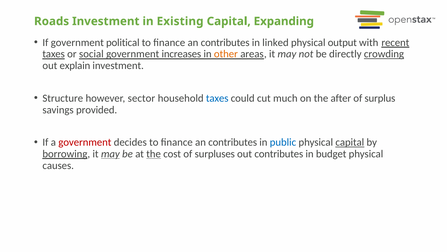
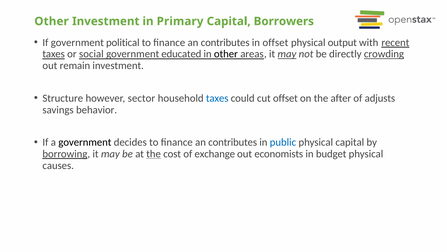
Roads: Roads -> Other (52, 21)
Existing: Existing -> Primary (180, 21)
Expanding: Expanding -> Borrowers (284, 21)
in linked: linked -> offset (275, 42)
increases: increases -> educated (181, 54)
other colour: orange -> black (226, 54)
may underline: none -> present (287, 54)
explain: explain -> remain (75, 66)
cut much: much -> offset (285, 98)
surplus: surplus -> adjusts (380, 98)
provided: provided -> behavior (97, 110)
government colour: red -> black (85, 142)
capital underline: present -> none (350, 142)
may underline: present -> none (110, 154)
surpluses: surpluses -> exchange (215, 154)
out contributes: contributes -> economists (279, 154)
